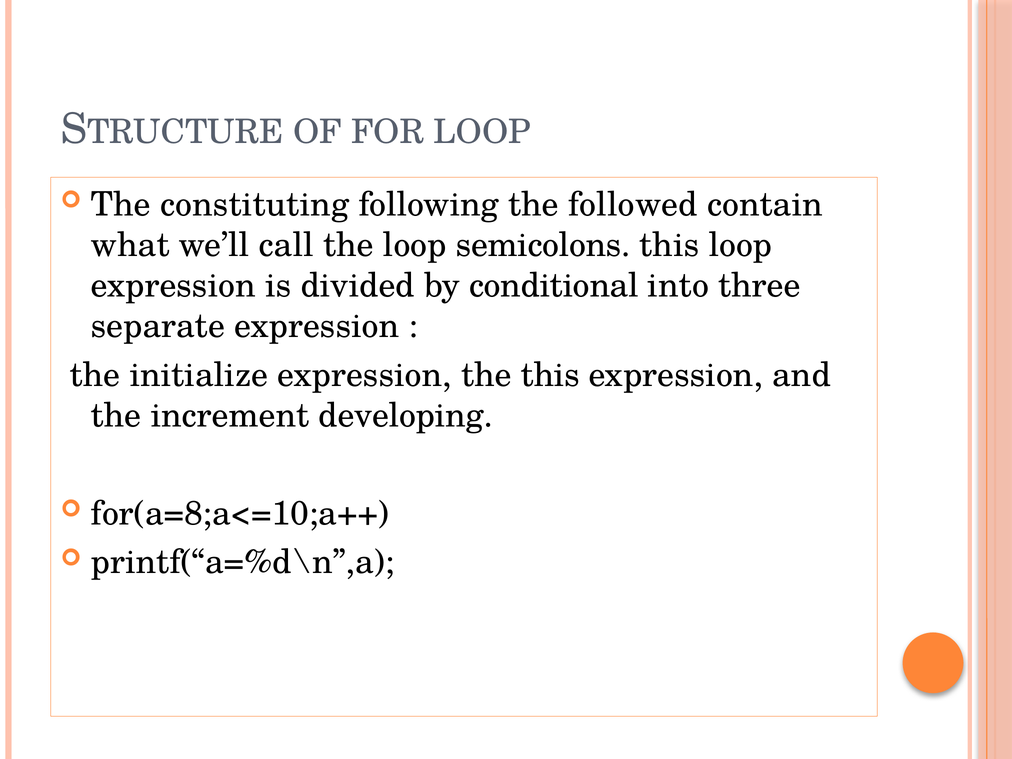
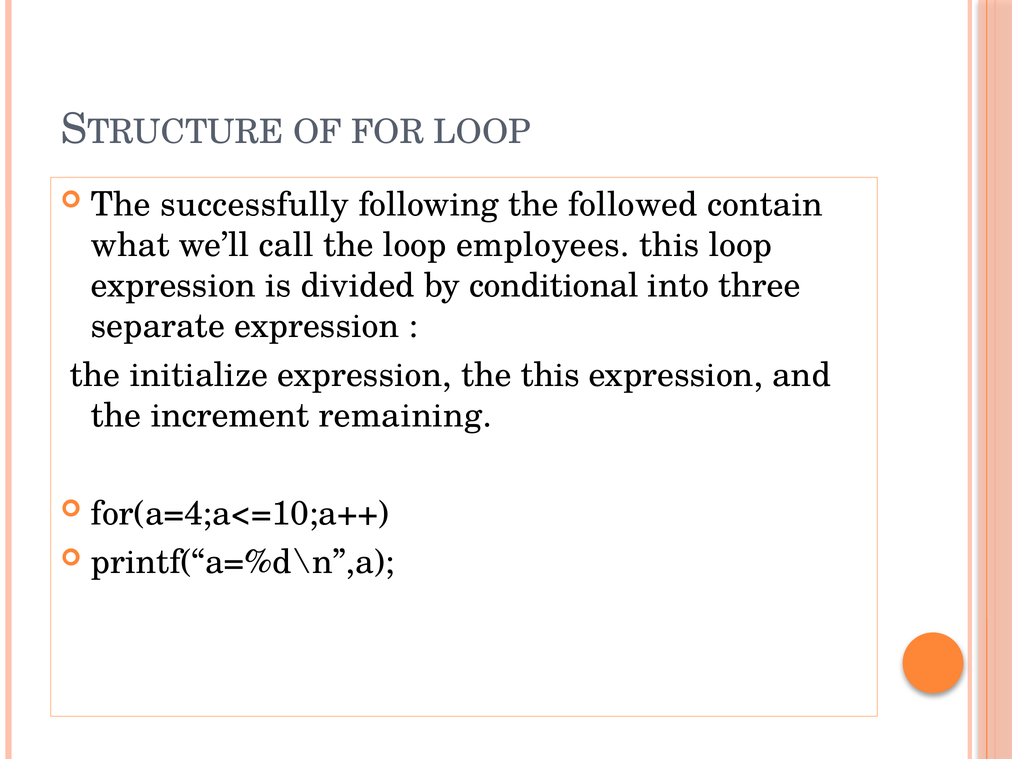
constituting: constituting -> successfully (255, 205)
semicolons: semicolons -> employees (543, 245)
developing: developing -> remaining (405, 416)
for(a=8;a<=10;a++: for(a=8;a<=10;a++ -> for(a=4;a<=10;a++ (240, 513)
